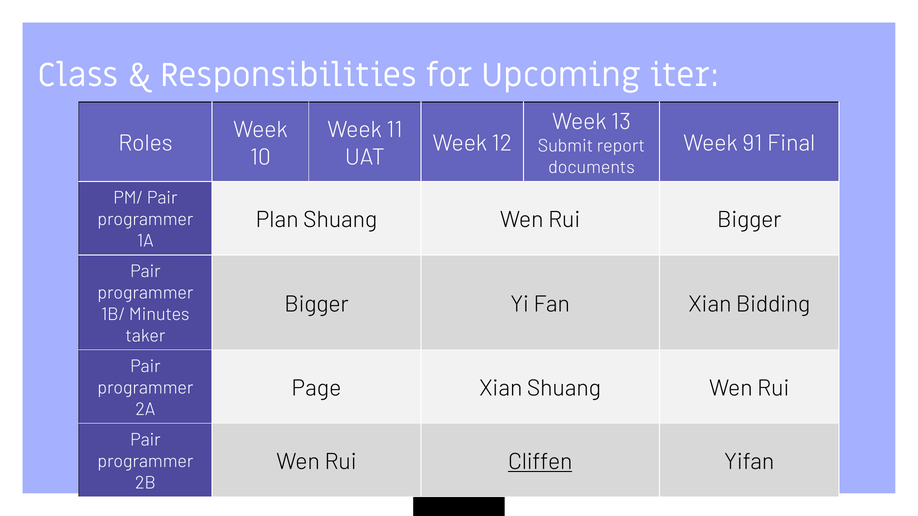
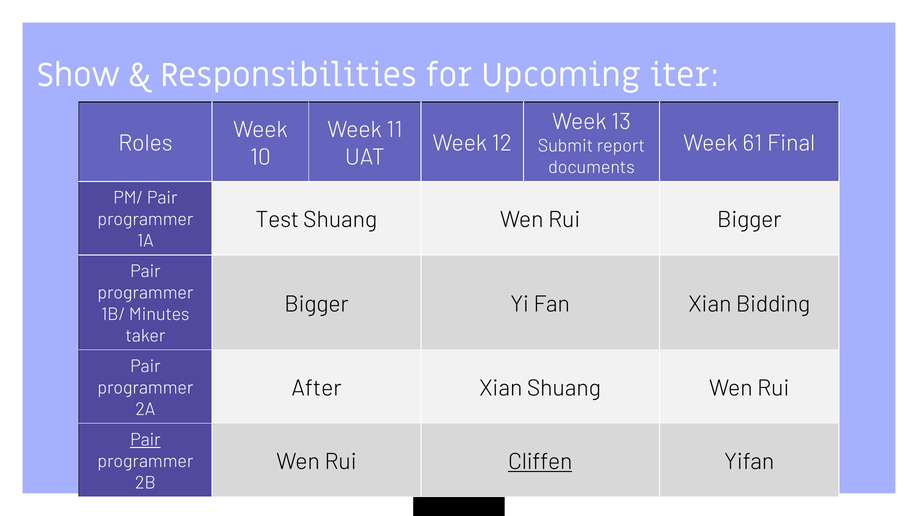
Class: Class -> Show (78, 75)
91: 91 -> 61 (752, 143)
Plan: Plan -> Test (277, 220)
Page: Page -> After (316, 388)
Pair underline: none -> present (145, 440)
